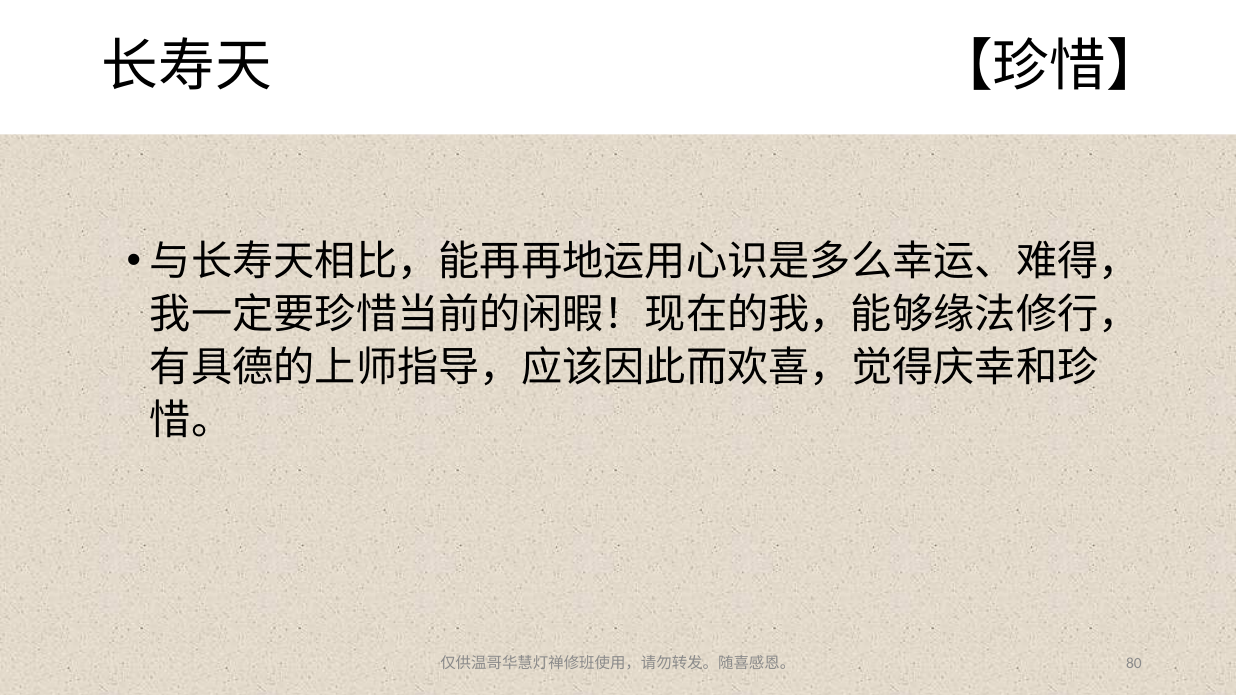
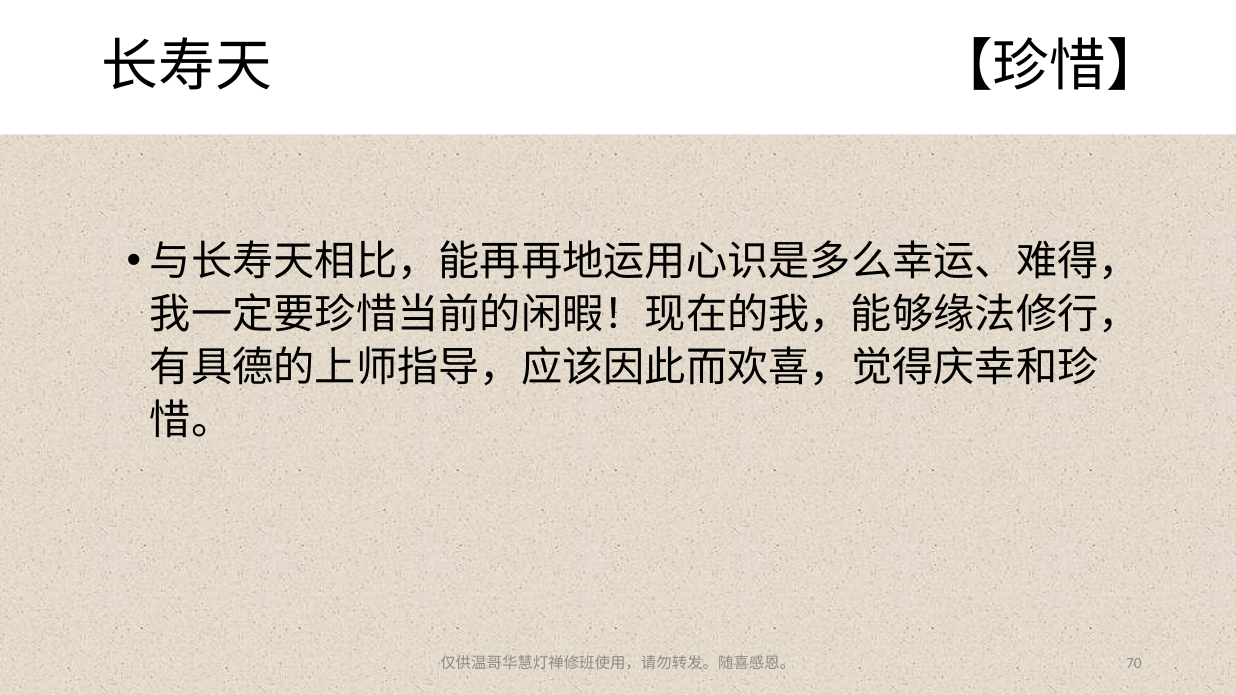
80: 80 -> 70 (1134, 664)
